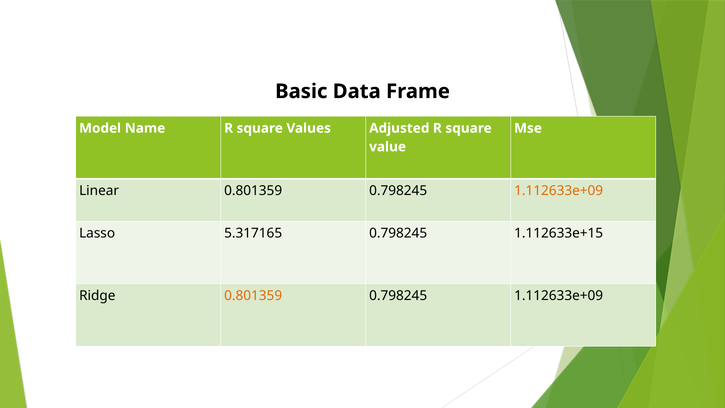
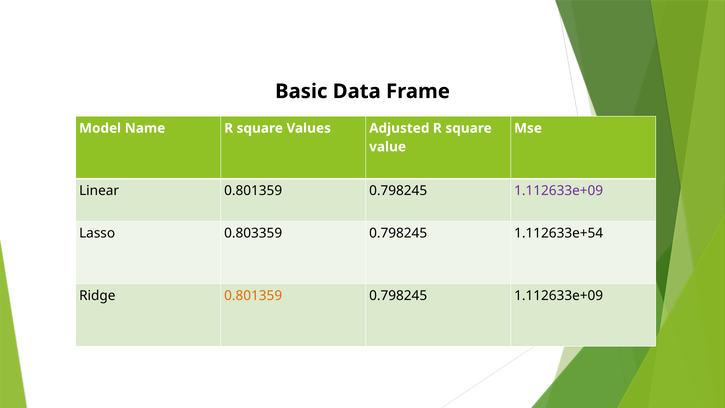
1.112633e+09 colour: orange -> purple (559, 190)
5.317165: 5.317165 -> 0.803359 (253, 233)
1.112633e+15: 1.112633e+15 -> 1.112633e+54 (559, 233)
